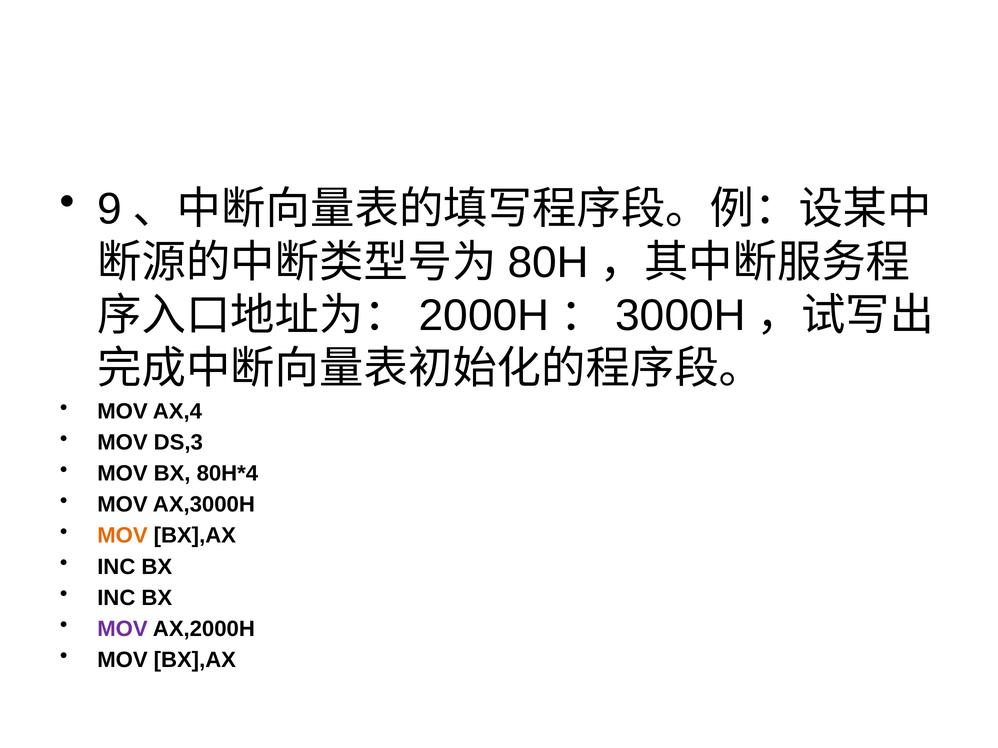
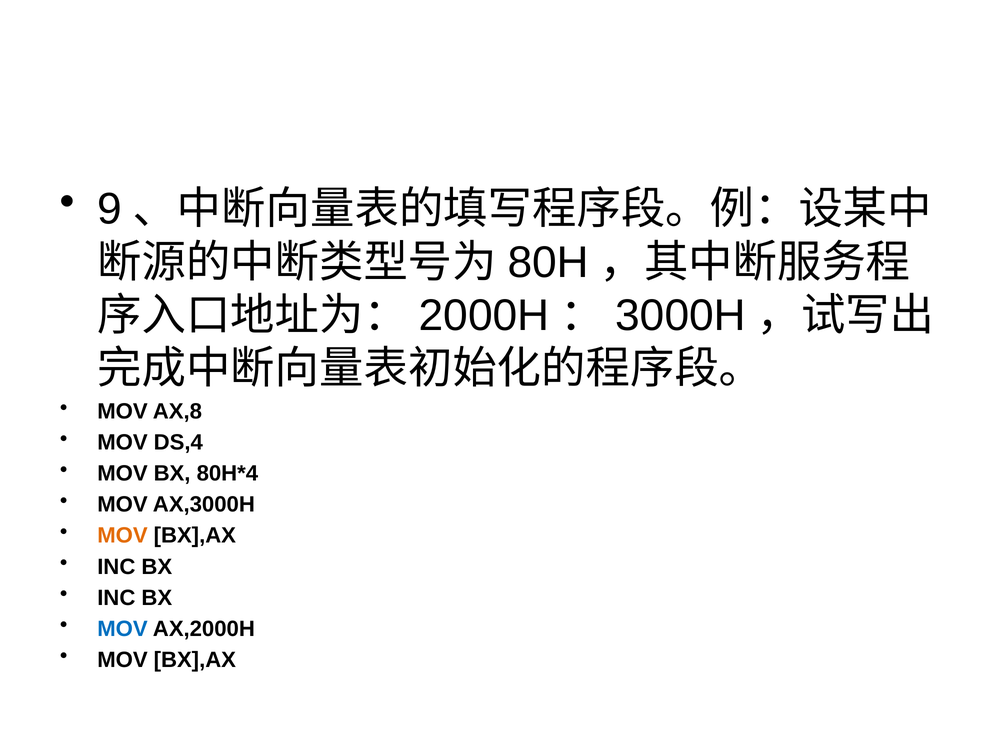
AX,4: AX,4 -> AX,8 (177, 412)
DS,3: DS,3 -> DS,4 (178, 443)
MOV colour: purple -> blue (123, 629)
